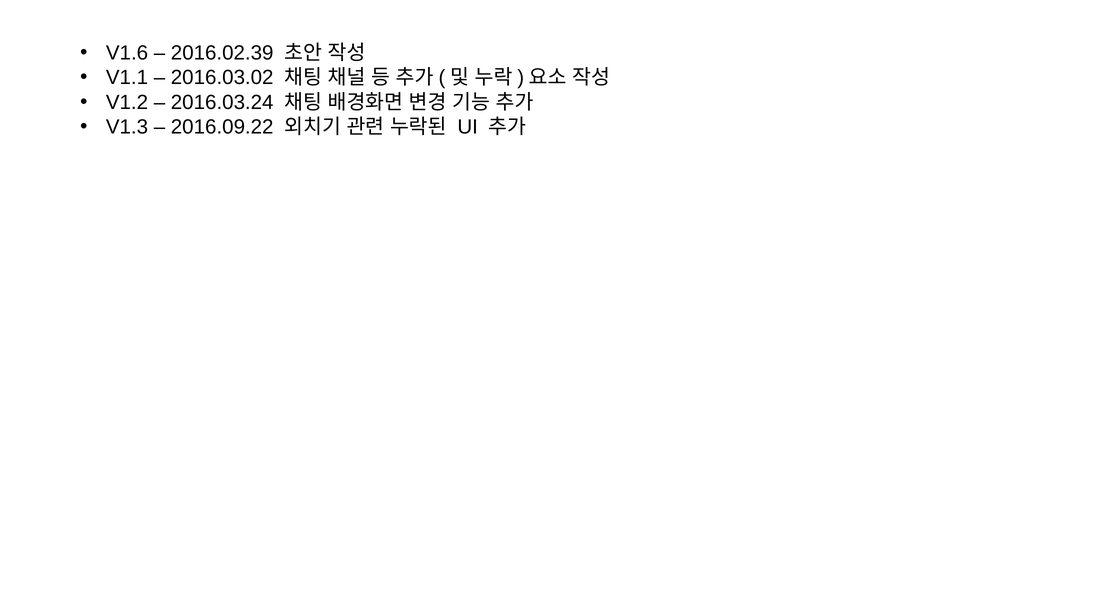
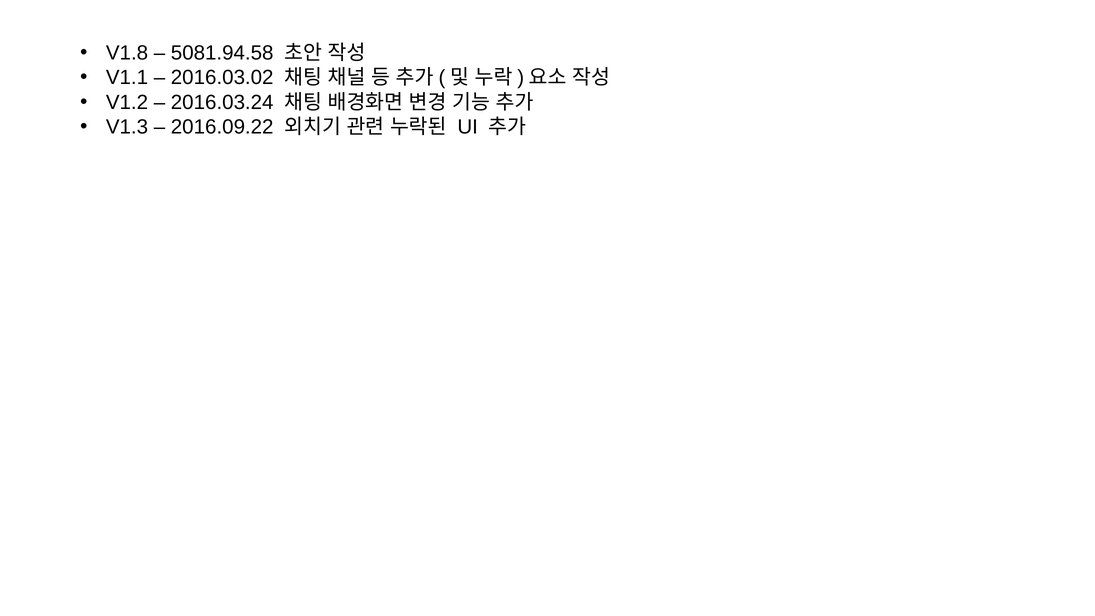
V1.6: V1.6 -> V1.8 (127, 53)
2016.02.39: 2016.02.39 -> 5081.94.58 (222, 53)
